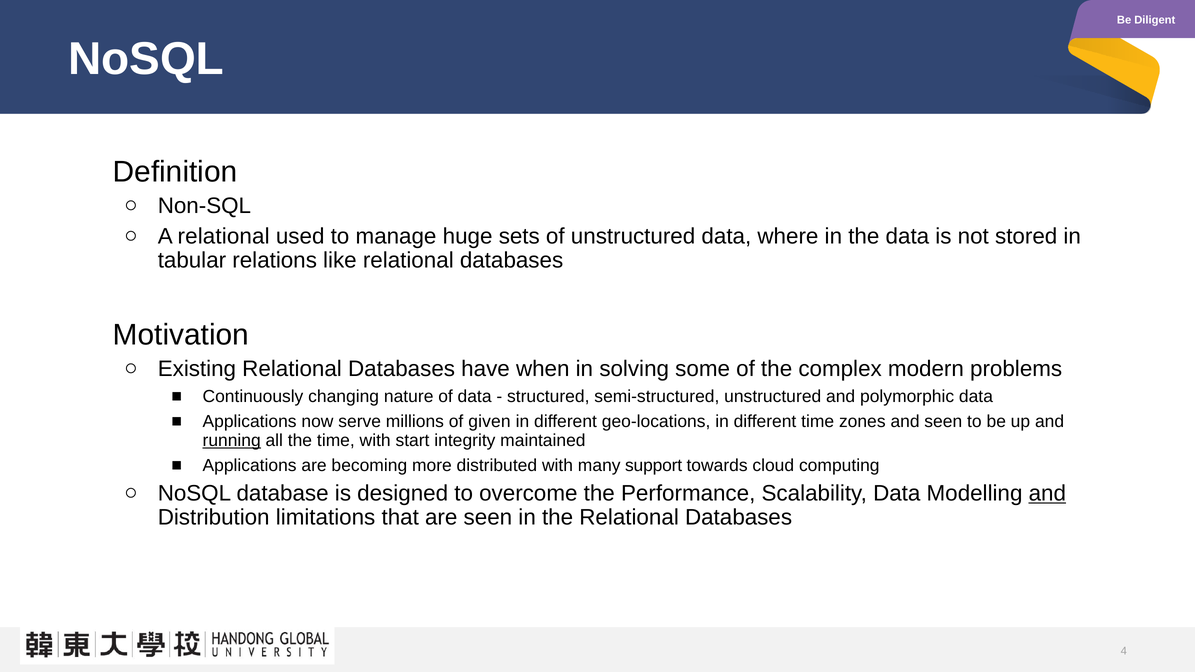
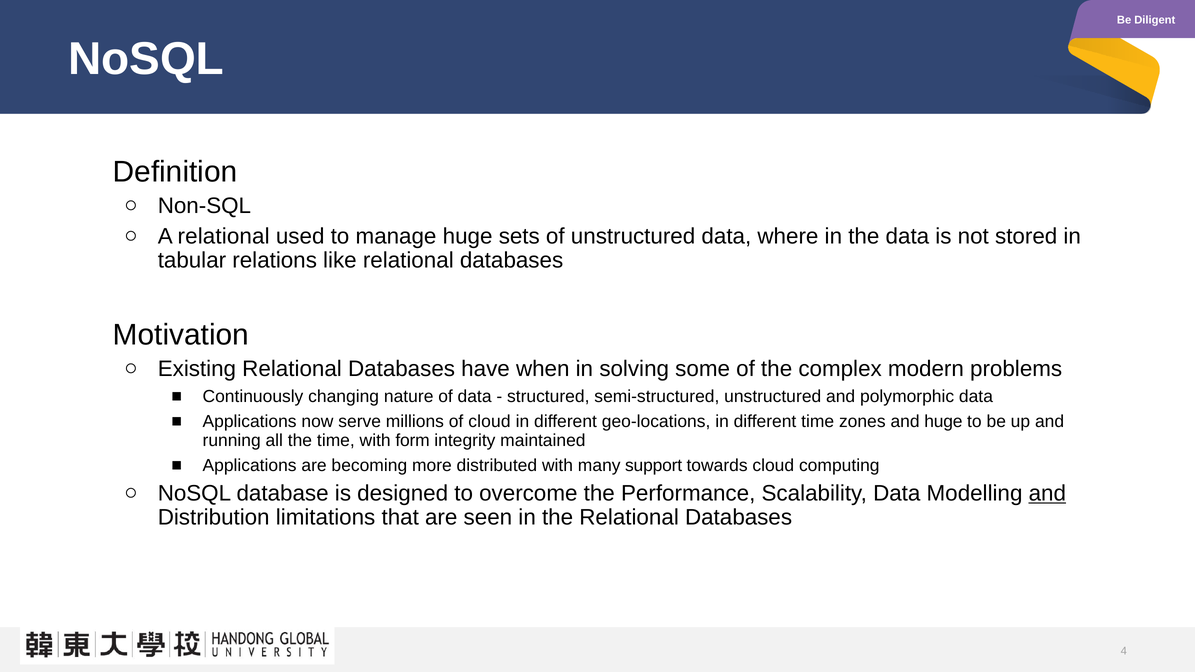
of given: given -> cloud (489, 422)
and seen: seen -> huge (943, 422)
running underline: present -> none (232, 441)
start: start -> form (413, 441)
